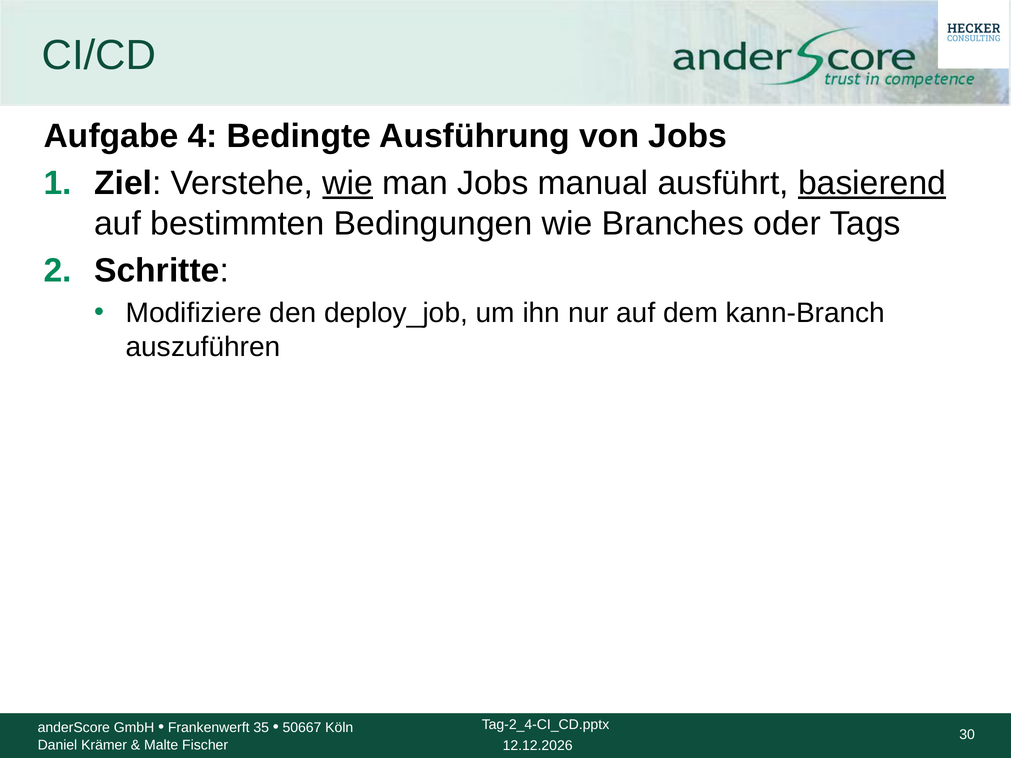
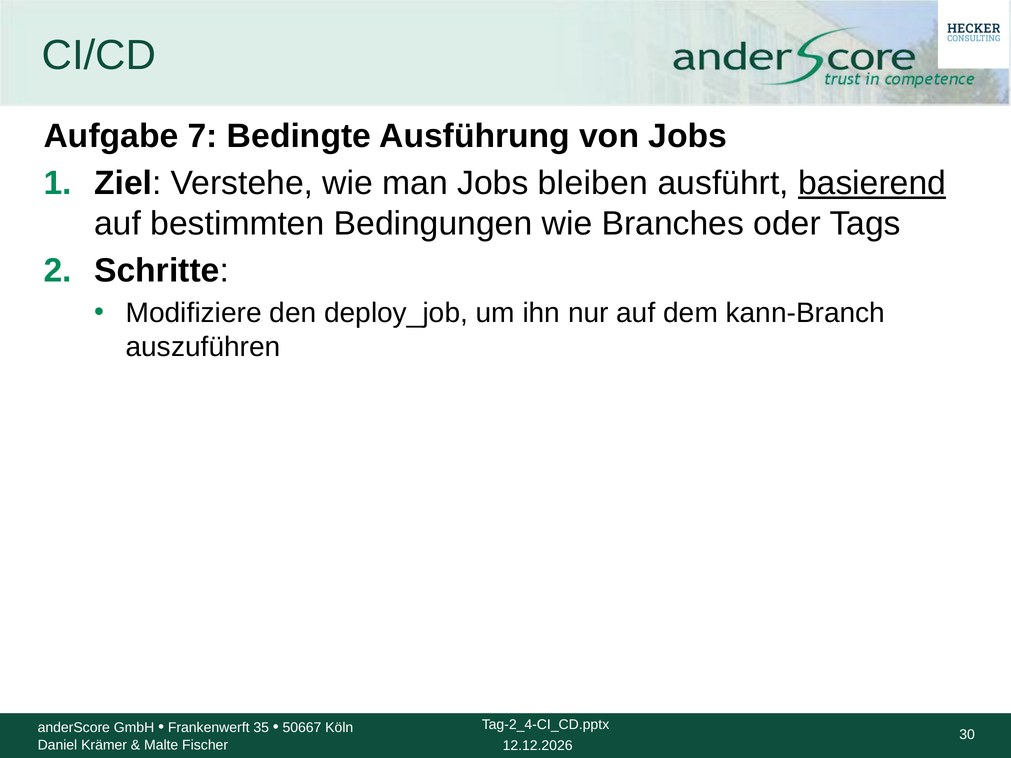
4: 4 -> 7 (203, 136)
wie underline: present -> none (348, 183)
manual: manual -> bleiben (593, 183)
